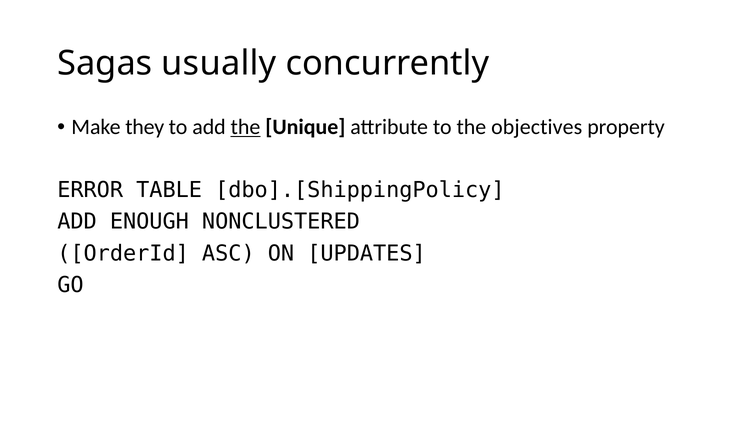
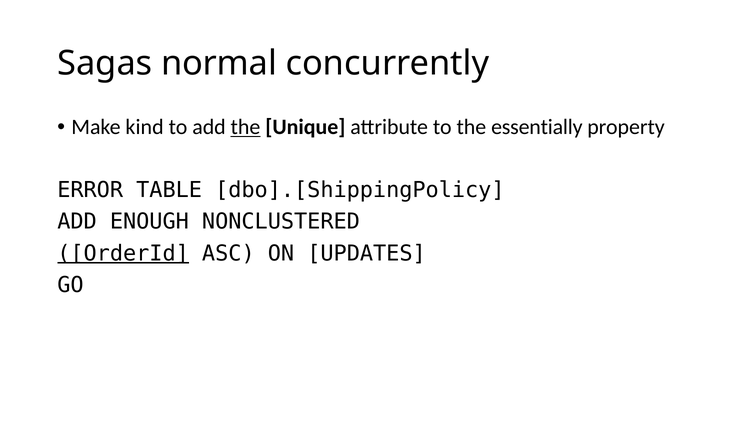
usually: usually -> normal (219, 63)
they: they -> kind (145, 127)
objectives: objectives -> essentially (537, 127)
OrderId underline: none -> present (123, 253)
